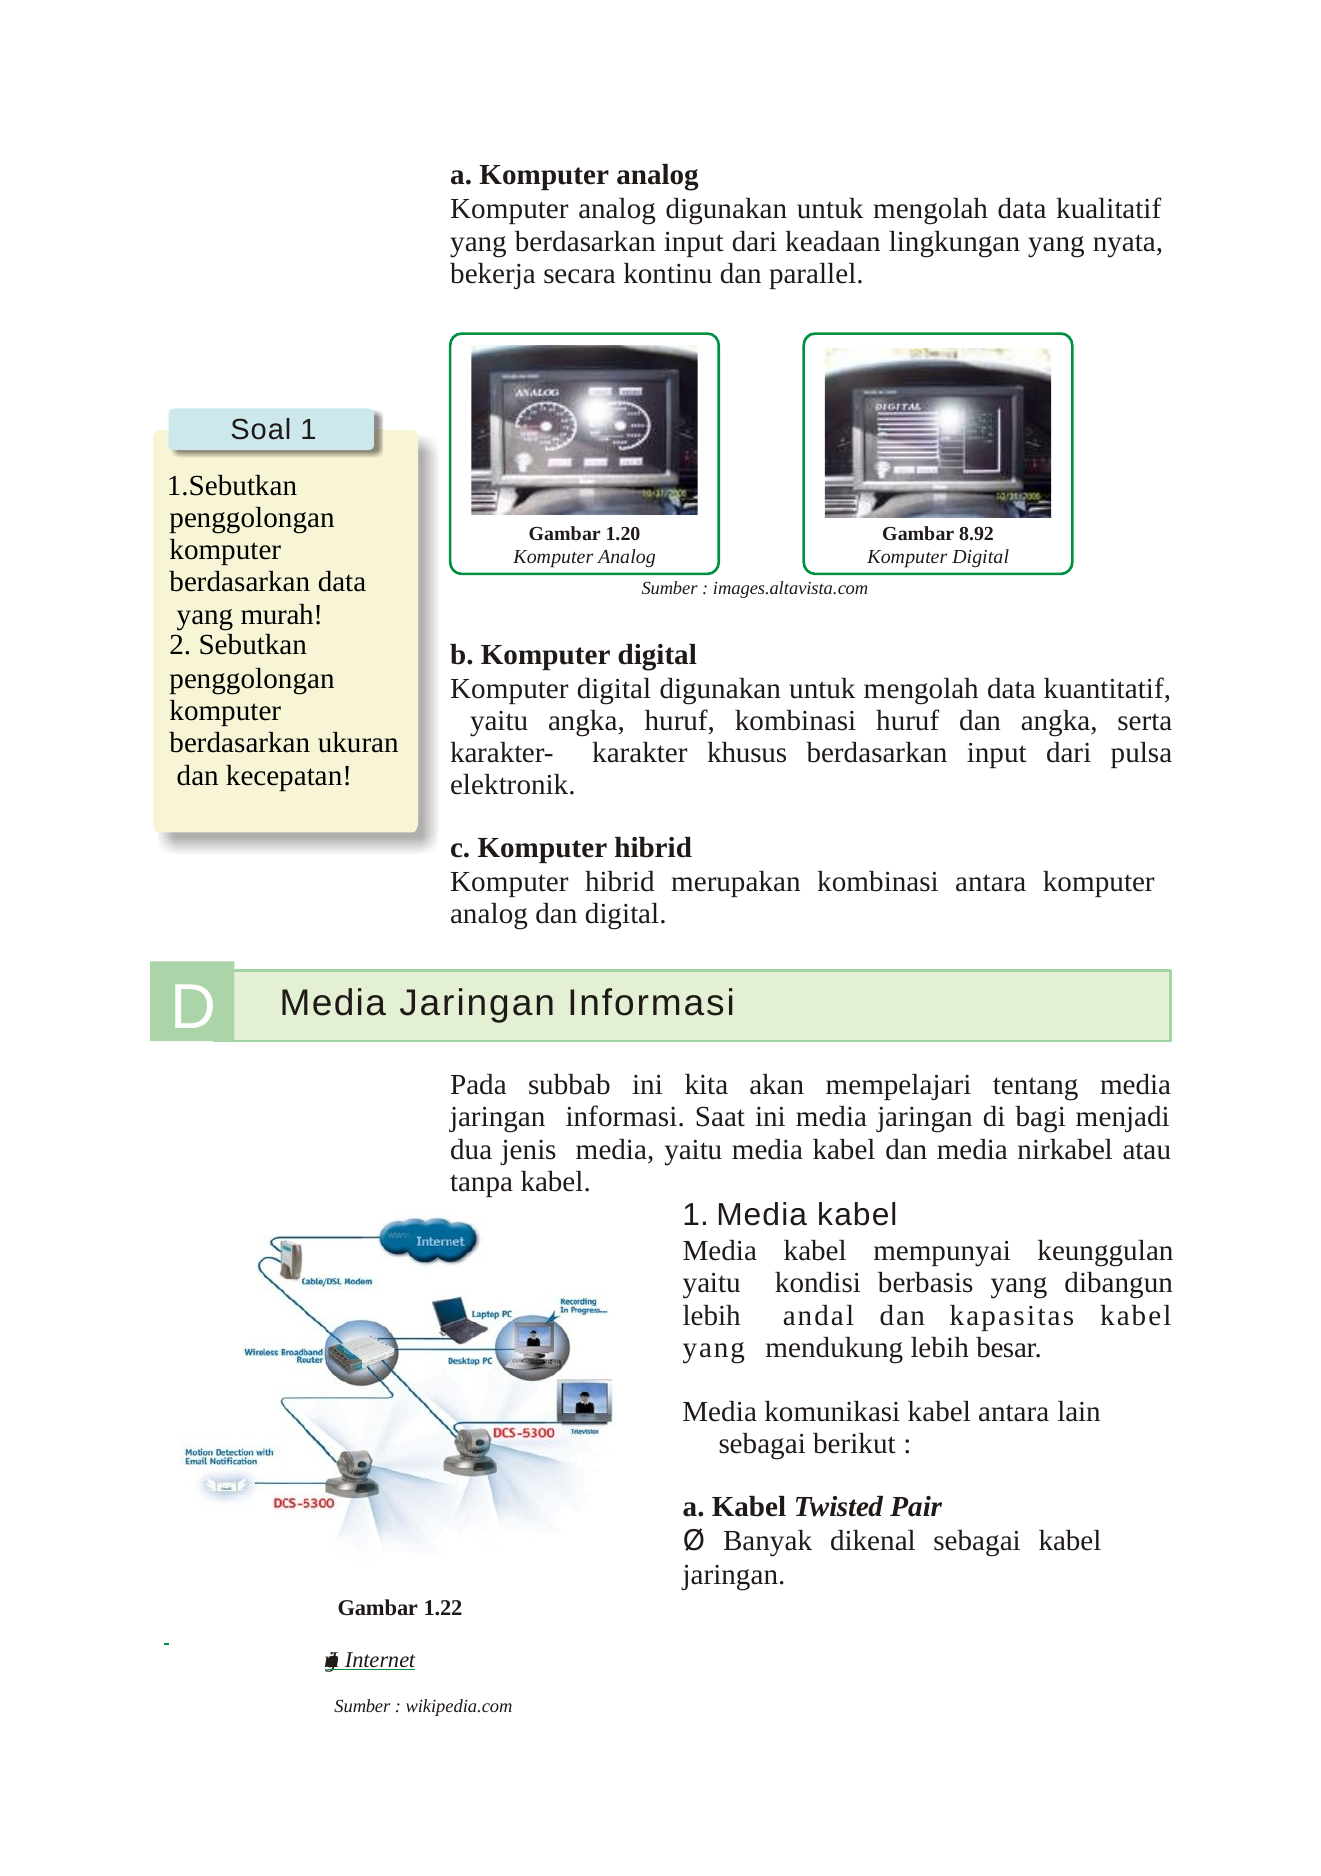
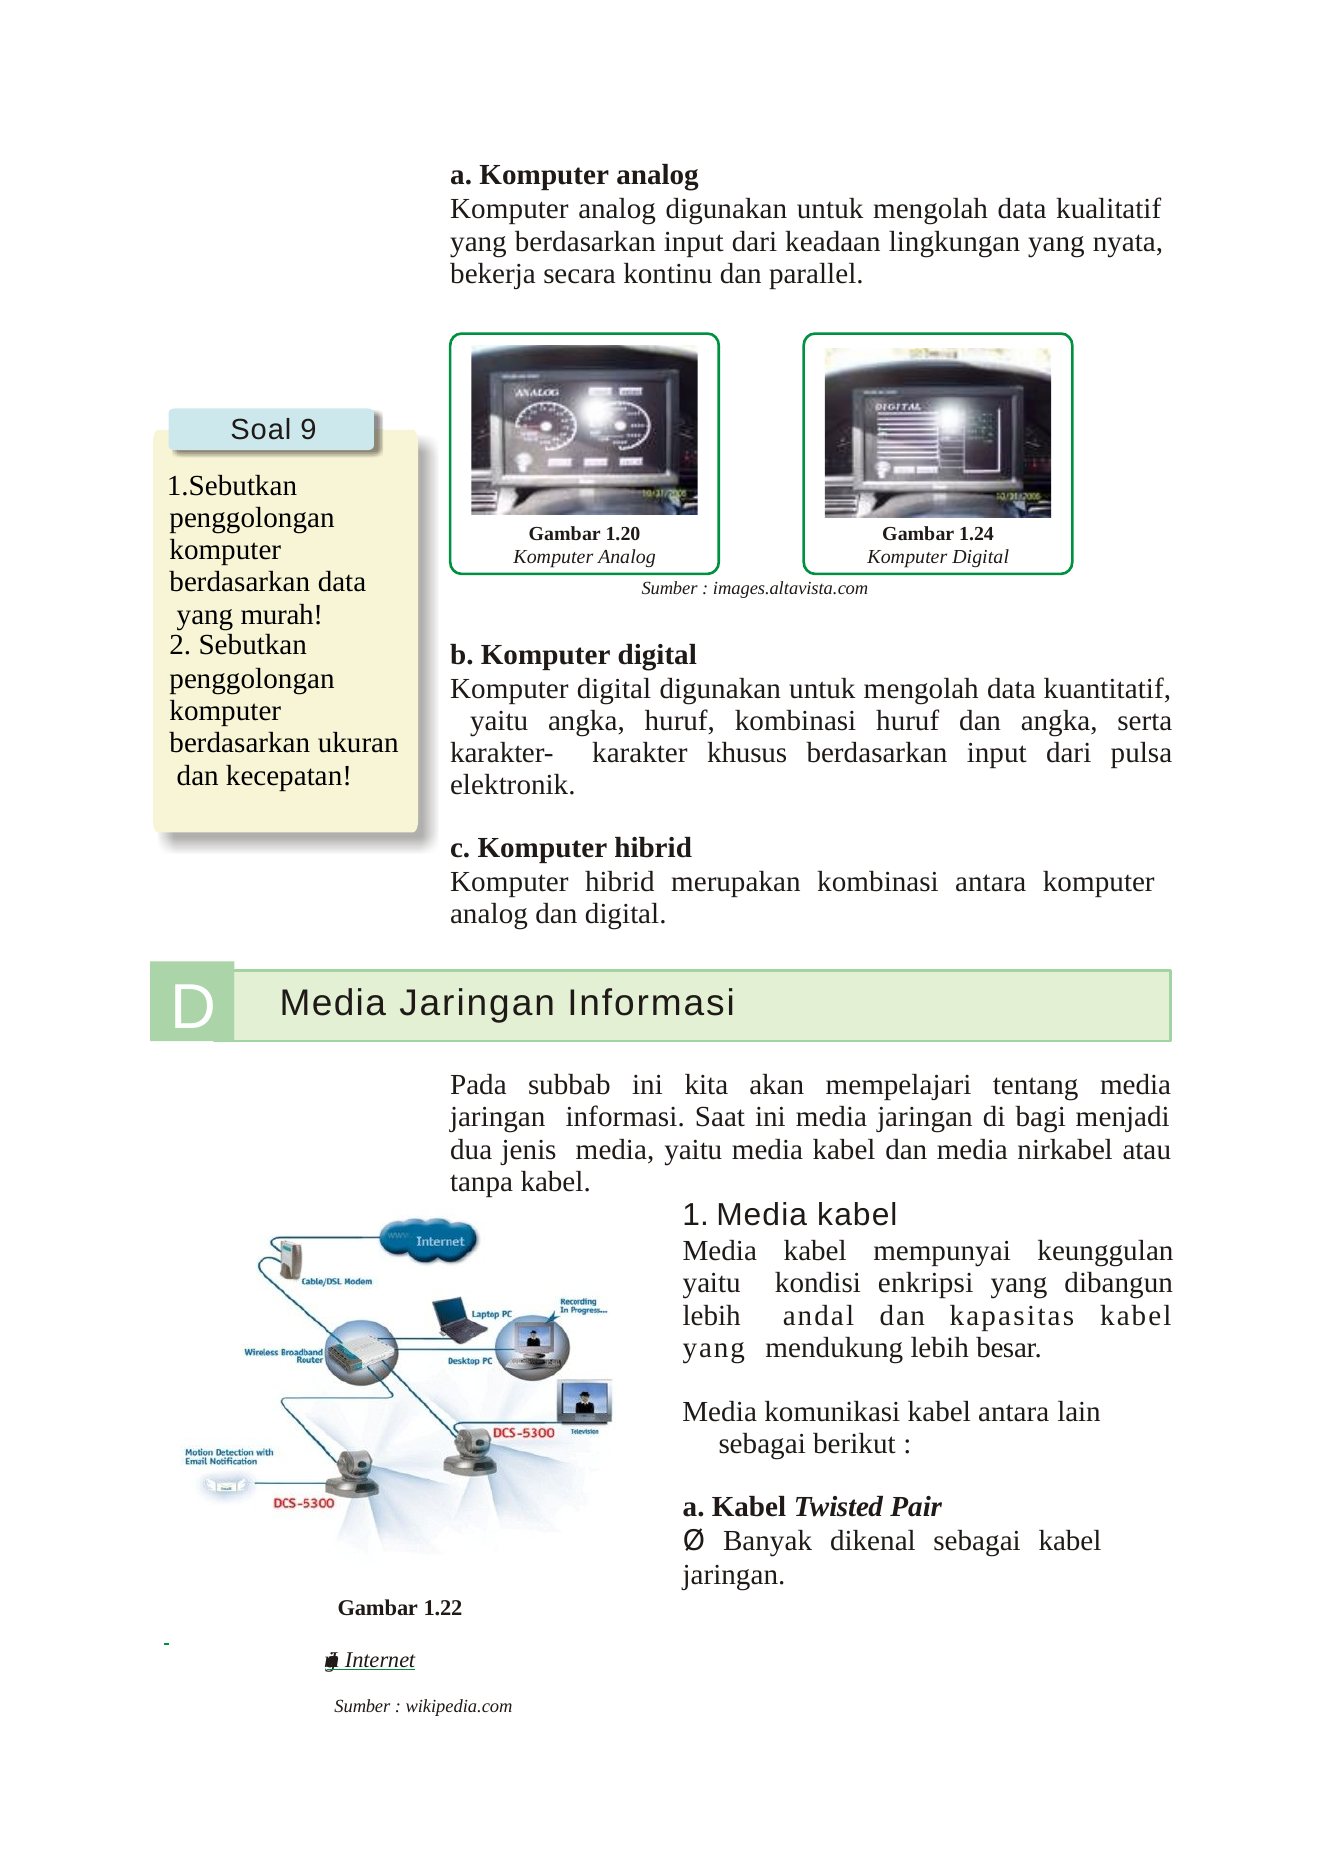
1: 1 -> 9 (309, 430)
8.92: 8.92 -> 1.24 (977, 534)
berbasis: berbasis -> enkripsi (926, 1284)
